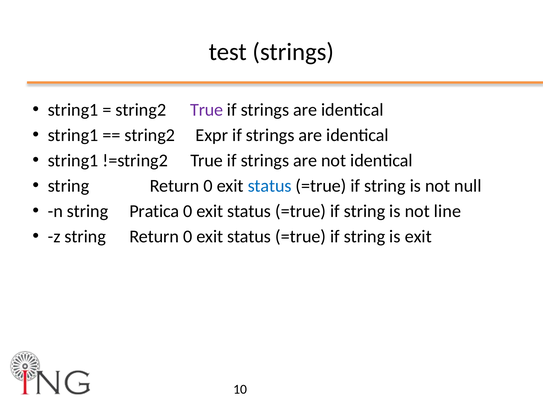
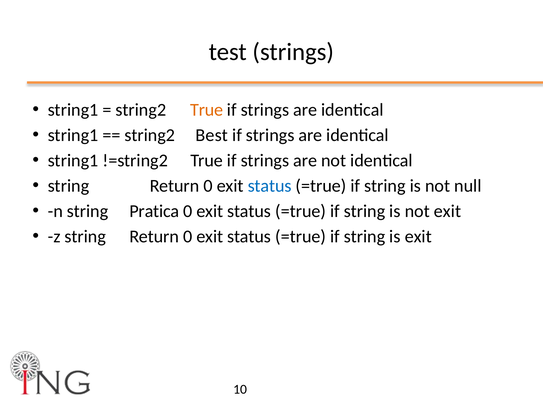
True colour: purple -> orange (207, 110)
Expr: Expr -> Best (212, 135)
not line: line -> exit (447, 211)
